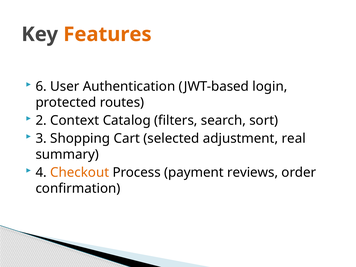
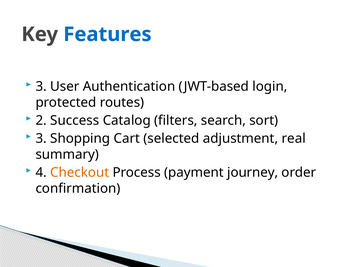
Features colour: orange -> blue (107, 34)
6: 6 -> 3 (41, 86)
Context: Context -> Success (75, 120)
reviews: reviews -> journey (253, 172)
